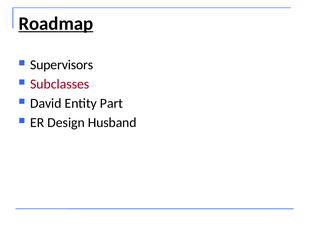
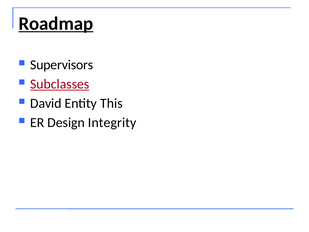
Subclasses underline: none -> present (60, 84)
Part: Part -> This (111, 103)
Husband: Husband -> Integrity (112, 123)
